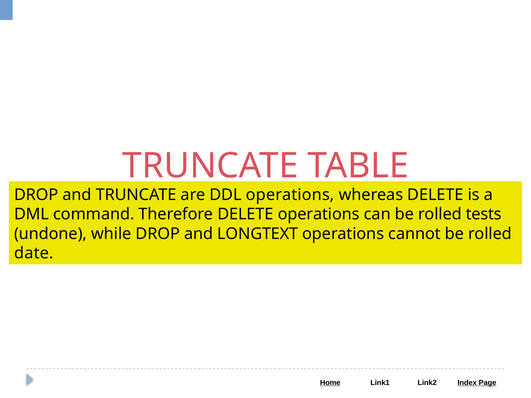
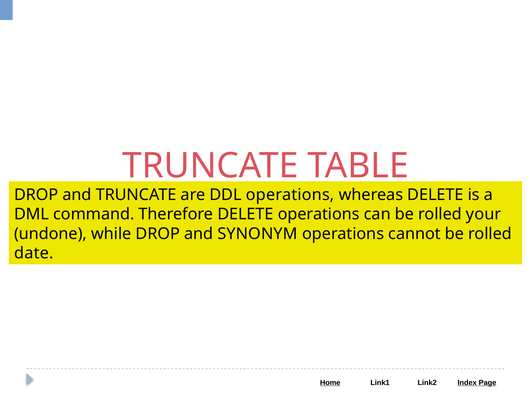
tests: tests -> your (484, 214)
LONGTEXT: LONGTEXT -> SYNONYM (258, 234)
